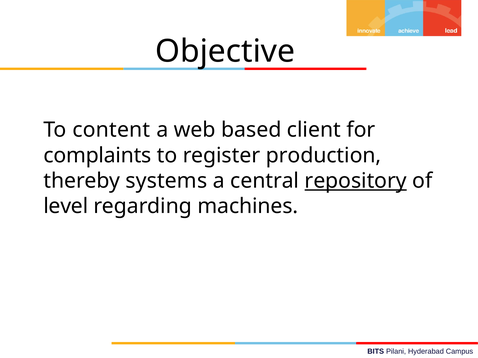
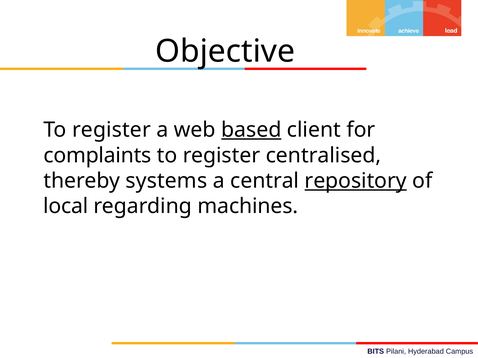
content: content -> register (111, 130)
based underline: none -> present (251, 130)
production: production -> centralised (324, 156)
level: level -> local (66, 207)
